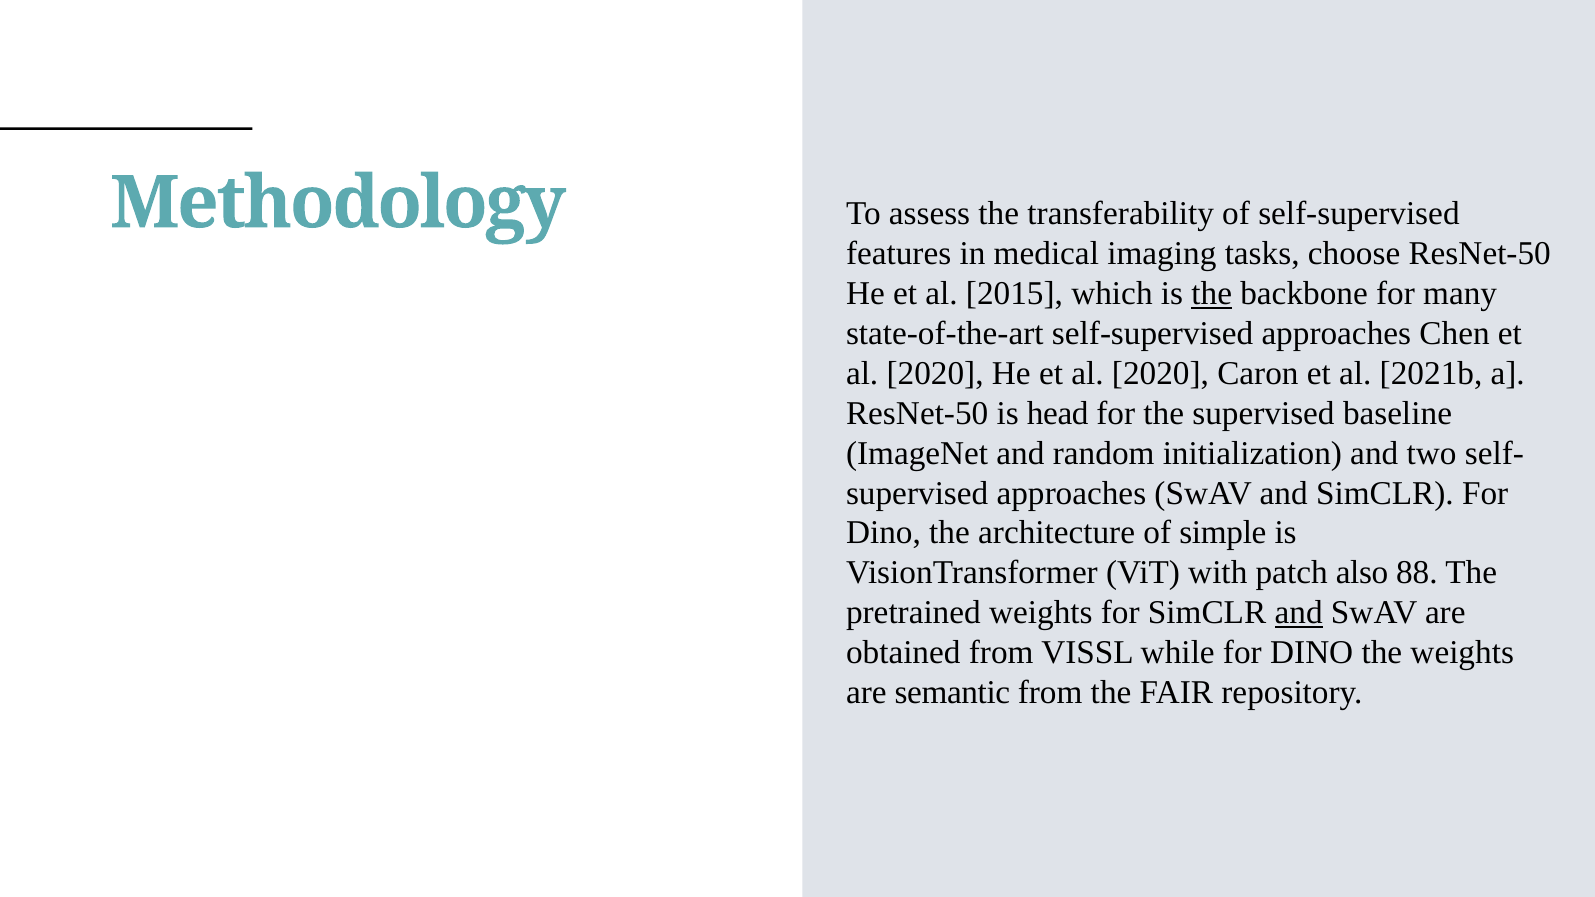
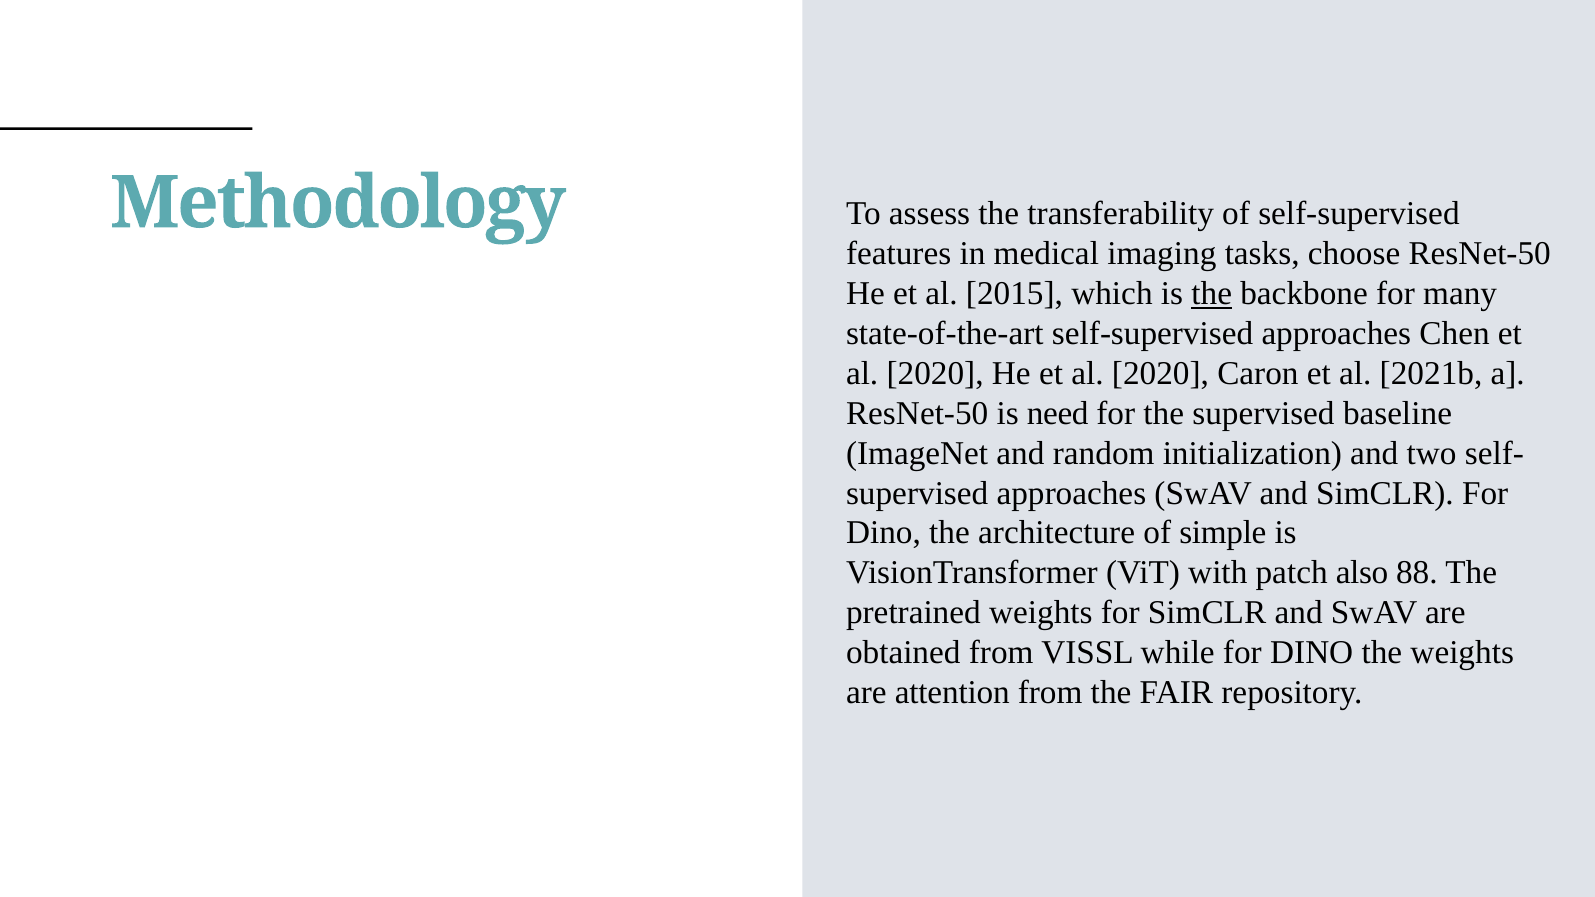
head: head -> need (1058, 413)
and underline: present -> none (1299, 613)
semantic: semantic -> attention (952, 693)
